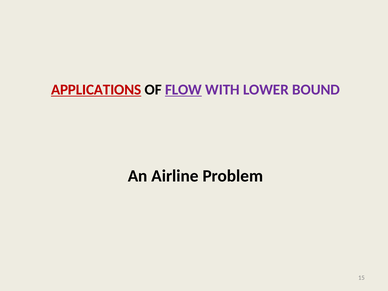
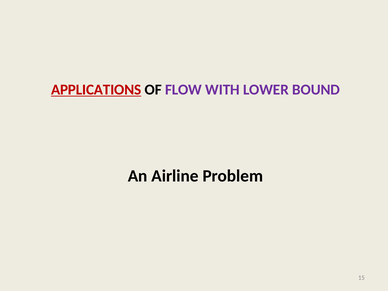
FLOW underline: present -> none (183, 90)
